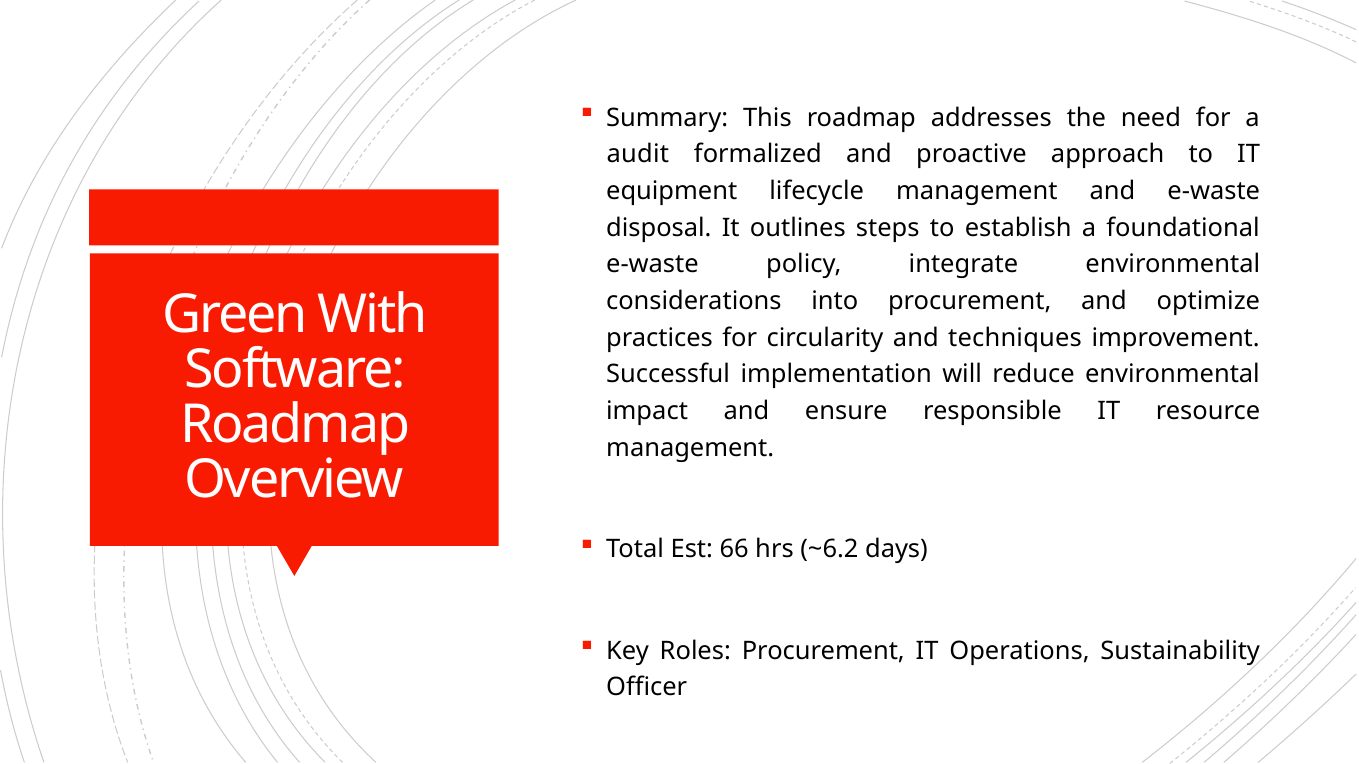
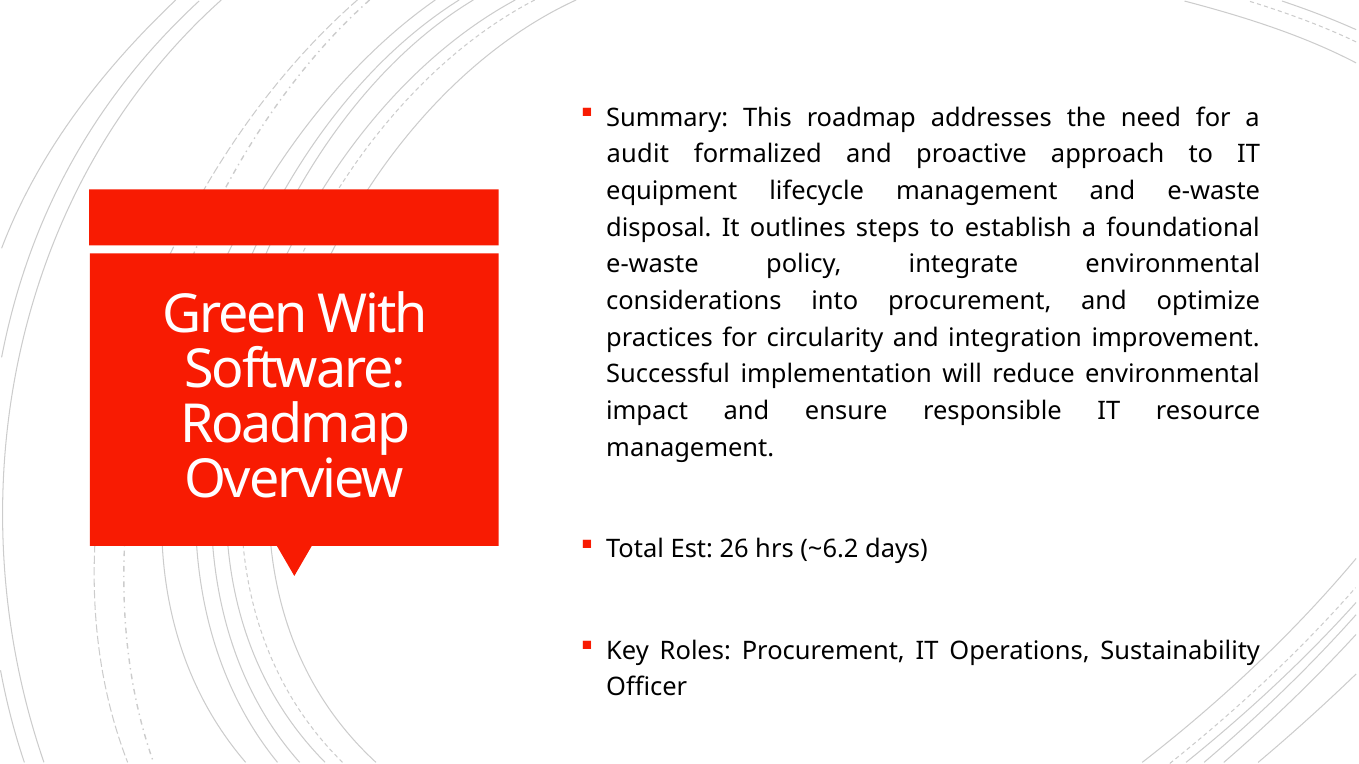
techniques: techniques -> integration (1015, 338)
66: 66 -> 26 (734, 550)
